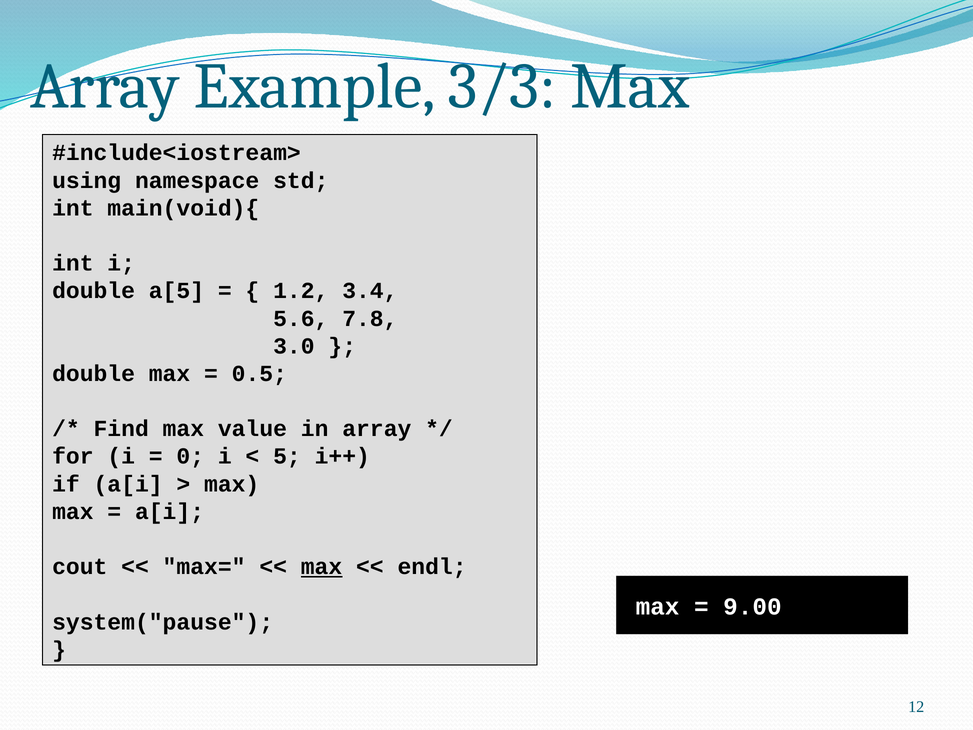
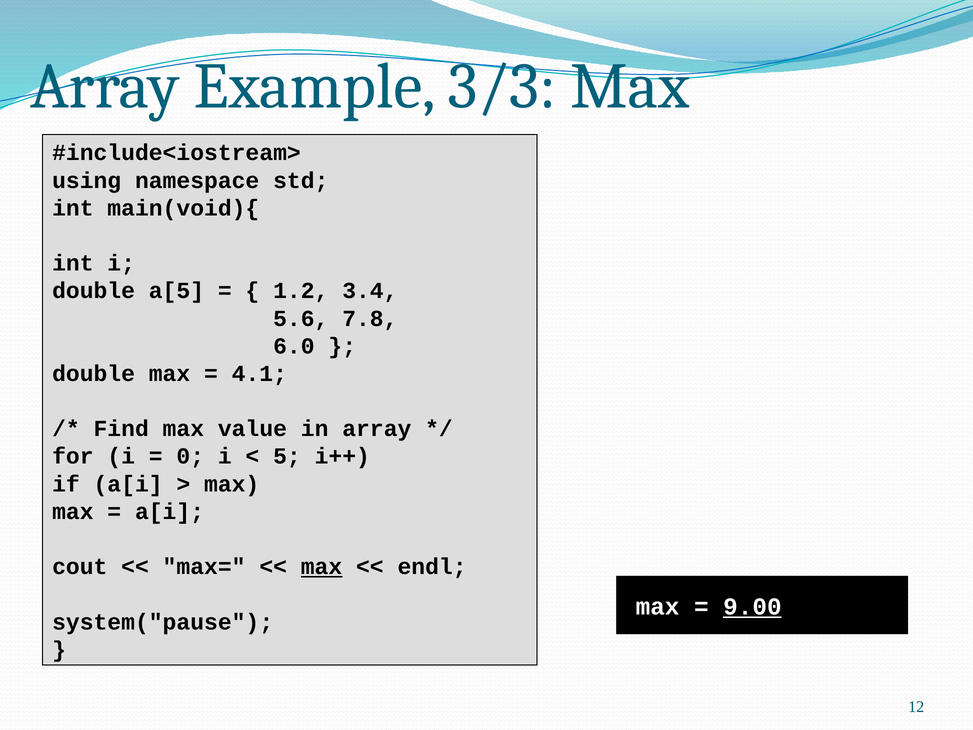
3.0: 3.0 -> 6.0 (294, 346)
0.5: 0.5 -> 4.1 (259, 373)
9.00 underline: none -> present (752, 607)
